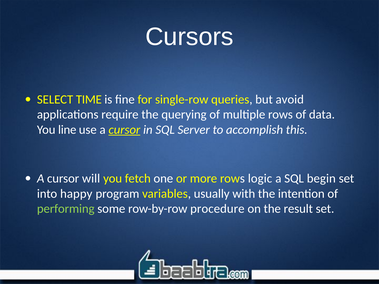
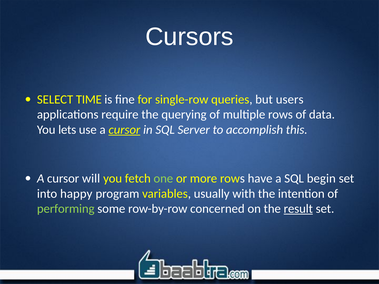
avoid: avoid -> users (290, 99)
line: line -> lets (67, 130)
one colour: white -> light green (163, 179)
logic: logic -> have (260, 179)
procedure: procedure -> concerned (217, 209)
result underline: none -> present (298, 209)
